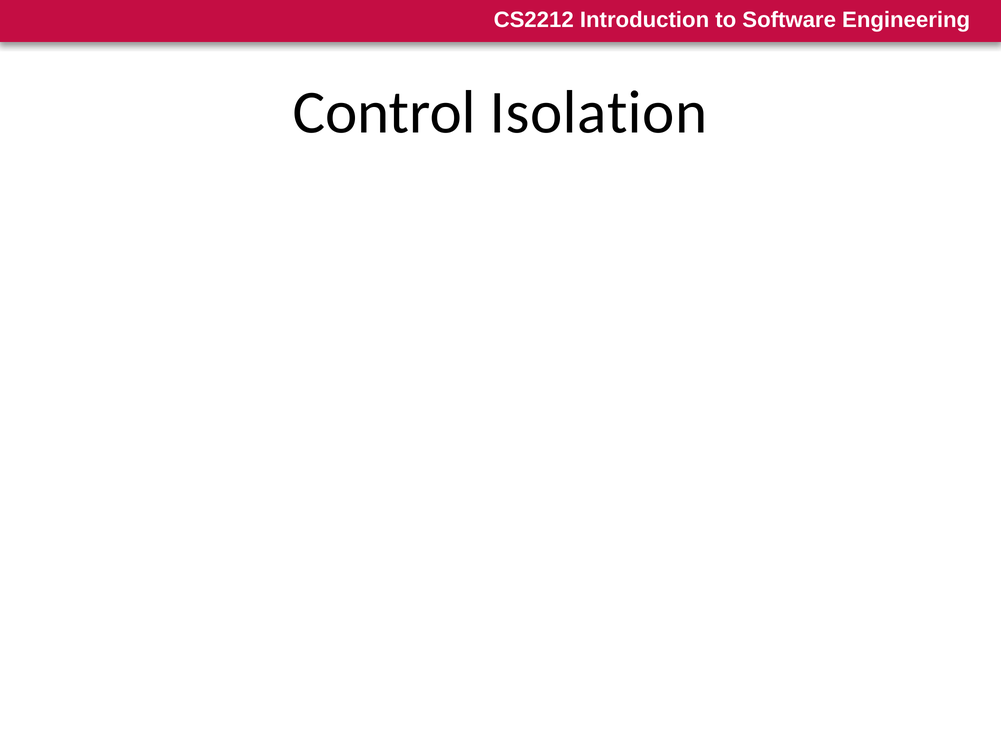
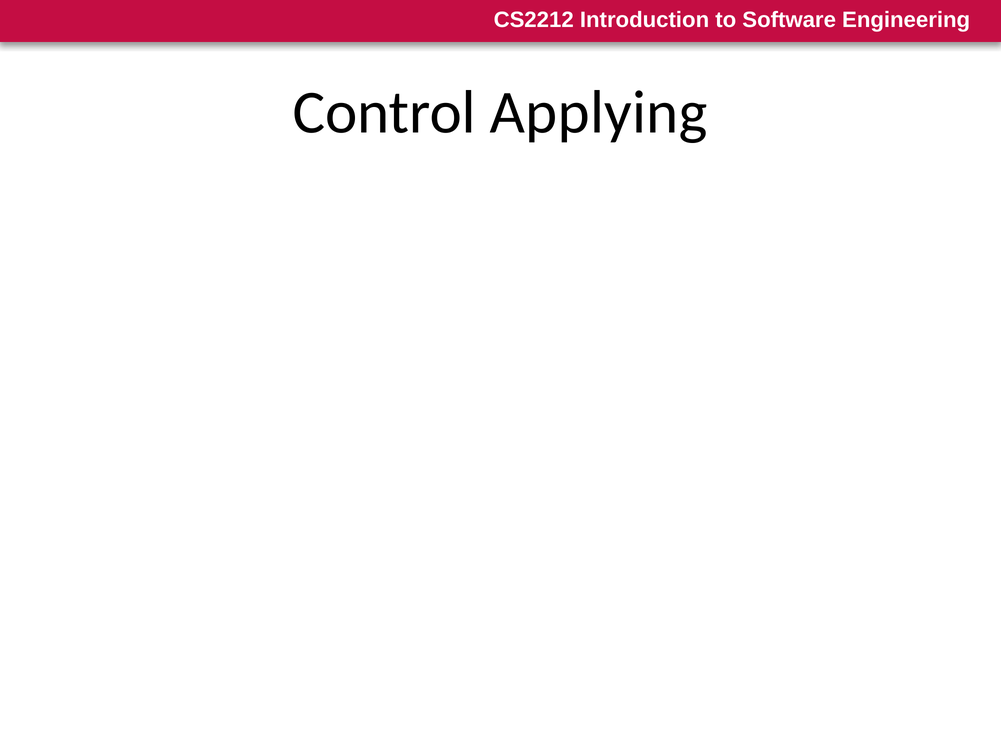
Isolation: Isolation -> Applying (599, 113)
